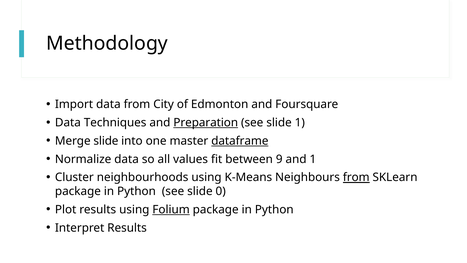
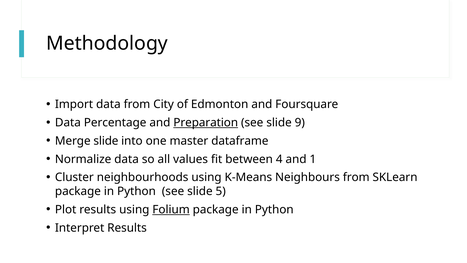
Techniques: Techniques -> Percentage (115, 123)
slide 1: 1 -> 9 (300, 123)
dataframe underline: present -> none (240, 141)
9: 9 -> 4 (279, 159)
from underline: present -> none (356, 177)
0: 0 -> 5 (221, 191)
